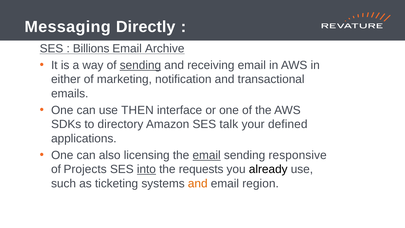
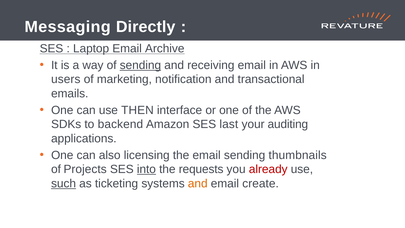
Billions: Billions -> Laptop (91, 49)
either: either -> users (66, 79)
directory: directory -> backend (120, 124)
talk: talk -> last (229, 124)
defined: defined -> auditing (288, 124)
email underline: present -> none (207, 155)
responsive: responsive -> thumbnails (298, 155)
already colour: black -> red (268, 169)
such underline: none -> present (64, 183)
region: region -> create (261, 183)
